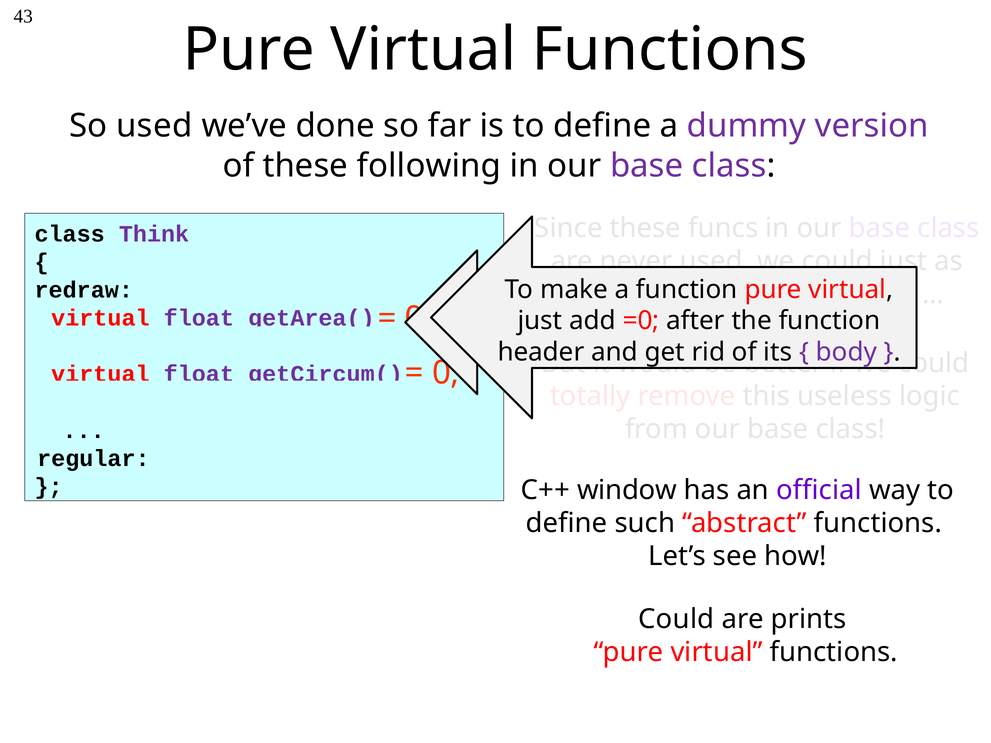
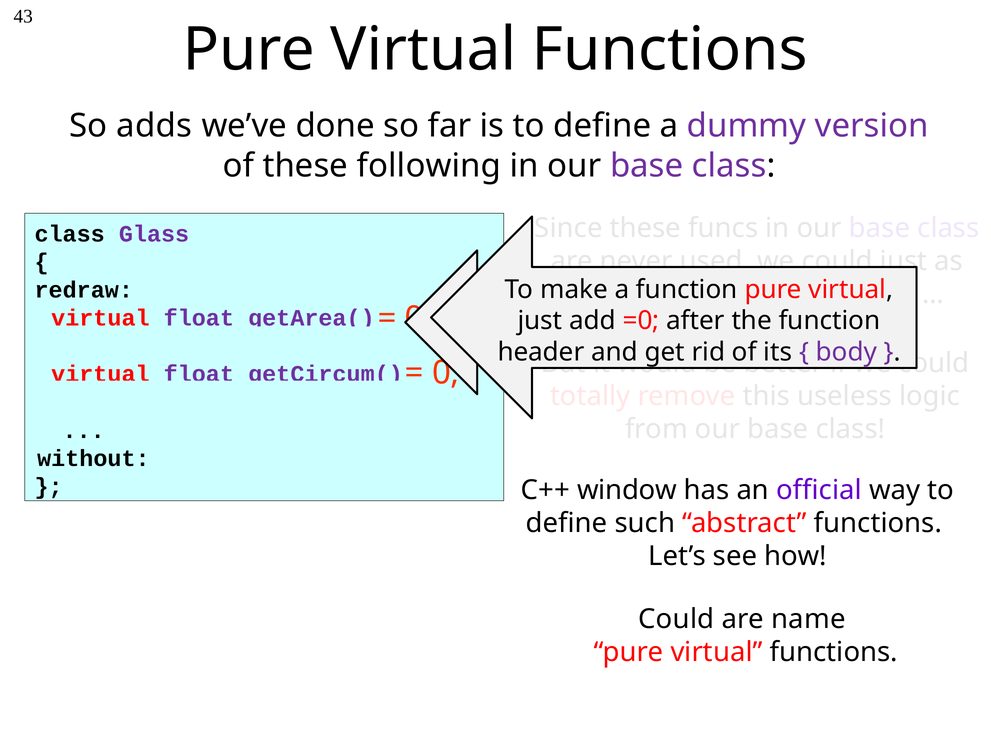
So used: used -> adds (154, 126)
Think: Think -> Glass (154, 234)
regular: regular -> without (93, 459)
prints: prints -> name (808, 620)
